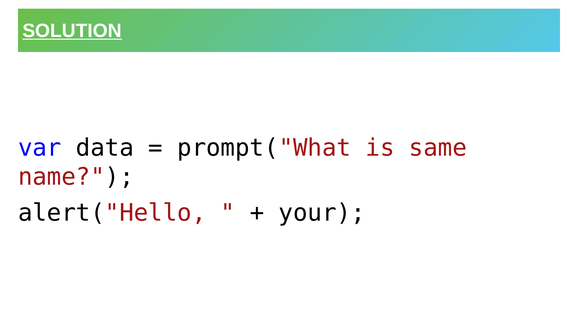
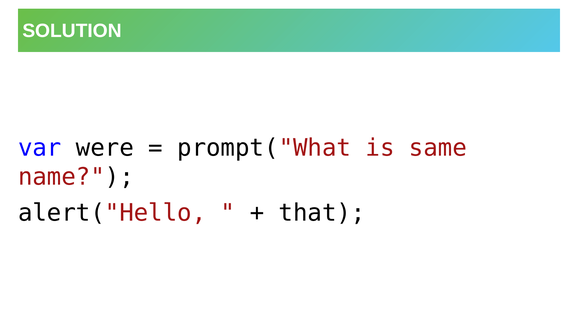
SOLUTION underline: present -> none (72, 31)
data: data -> were (105, 148)
your: your -> that (322, 213)
